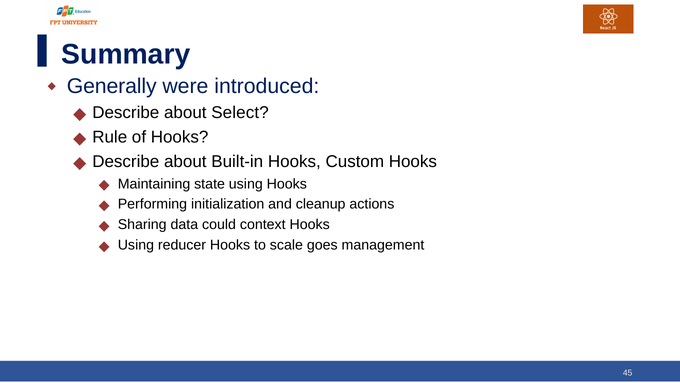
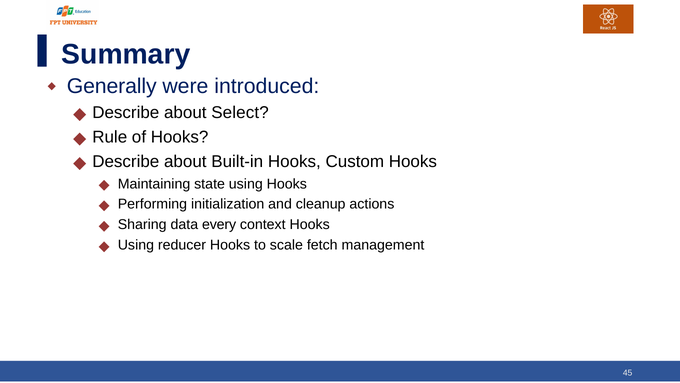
could: could -> every (219, 224)
goes: goes -> fetch (322, 245)
